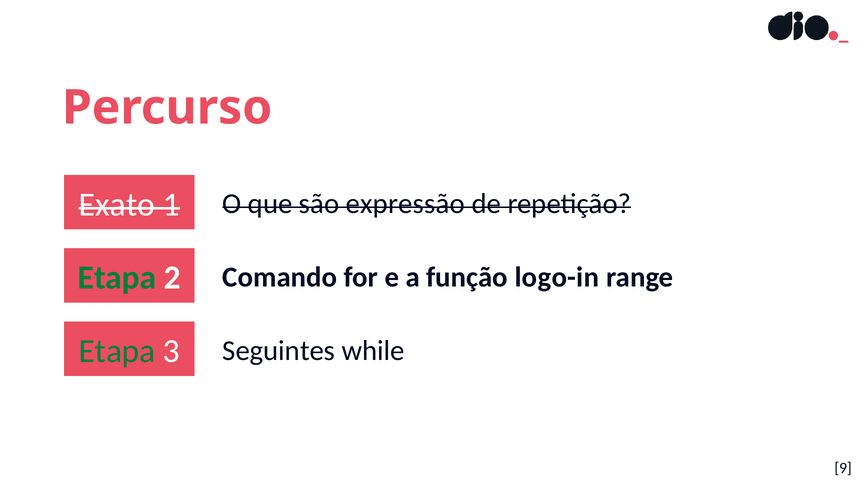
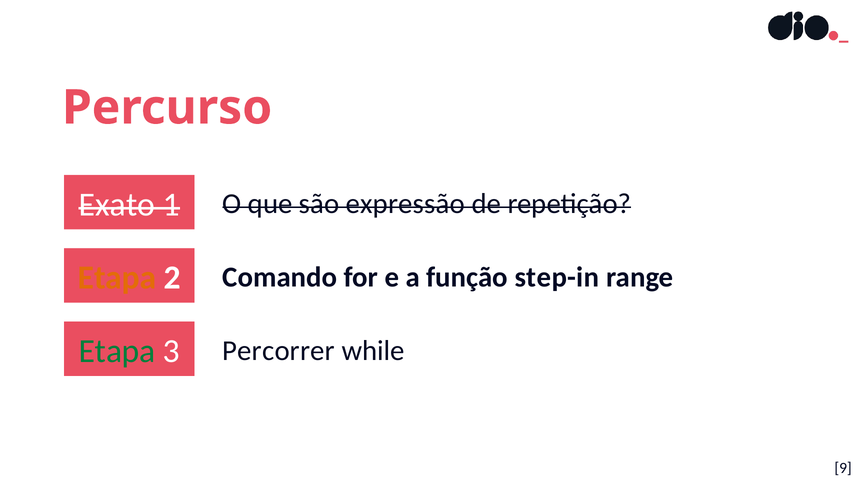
Etapa colour: green -> orange (117, 278)
logo-in: logo-in -> step-in (557, 277)
Seguintes: Seguintes -> Percorrer (279, 351)
